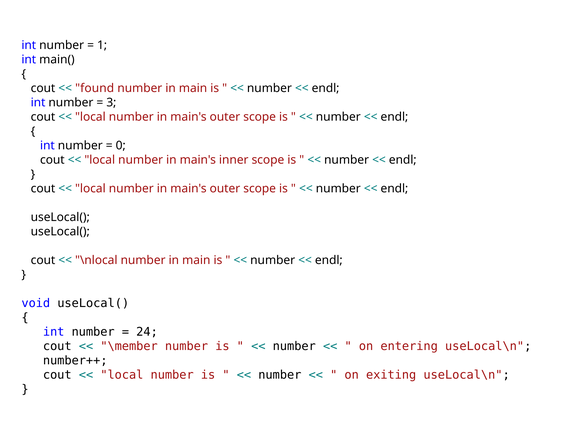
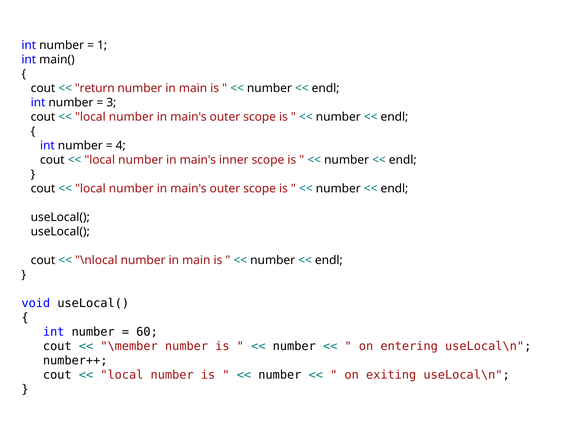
found: found -> return (95, 88)
0: 0 -> 4 (121, 146)
24: 24 -> 60 (147, 332)
